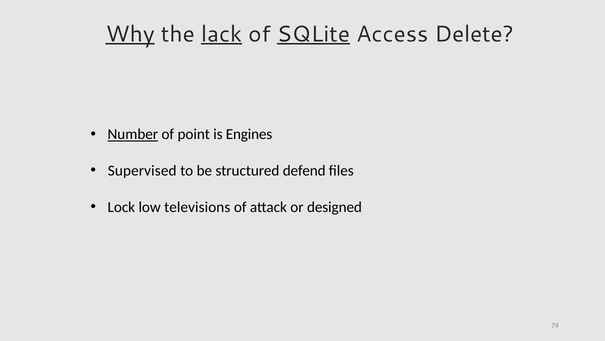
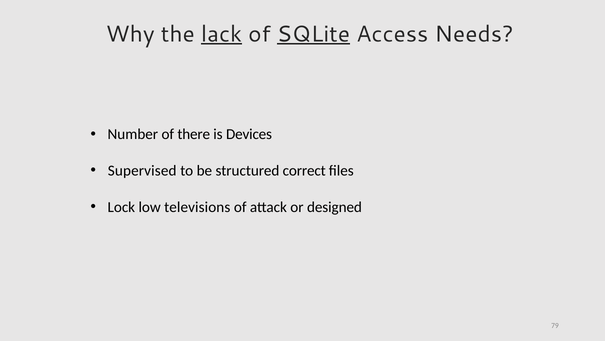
Why underline: present -> none (130, 34)
Delete: Delete -> Needs (474, 34)
Number underline: present -> none (133, 134)
point: point -> there (194, 134)
Engines: Engines -> Devices (249, 134)
defend: defend -> correct (304, 170)
